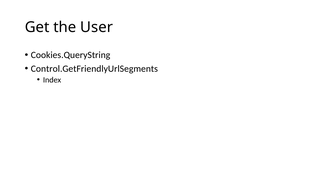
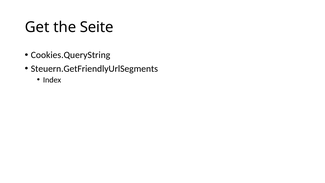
User: User -> Seite (97, 27)
Control.GetFriendlyUrlSegments: Control.GetFriendlyUrlSegments -> Steuern.GetFriendlyUrlSegments (94, 69)
